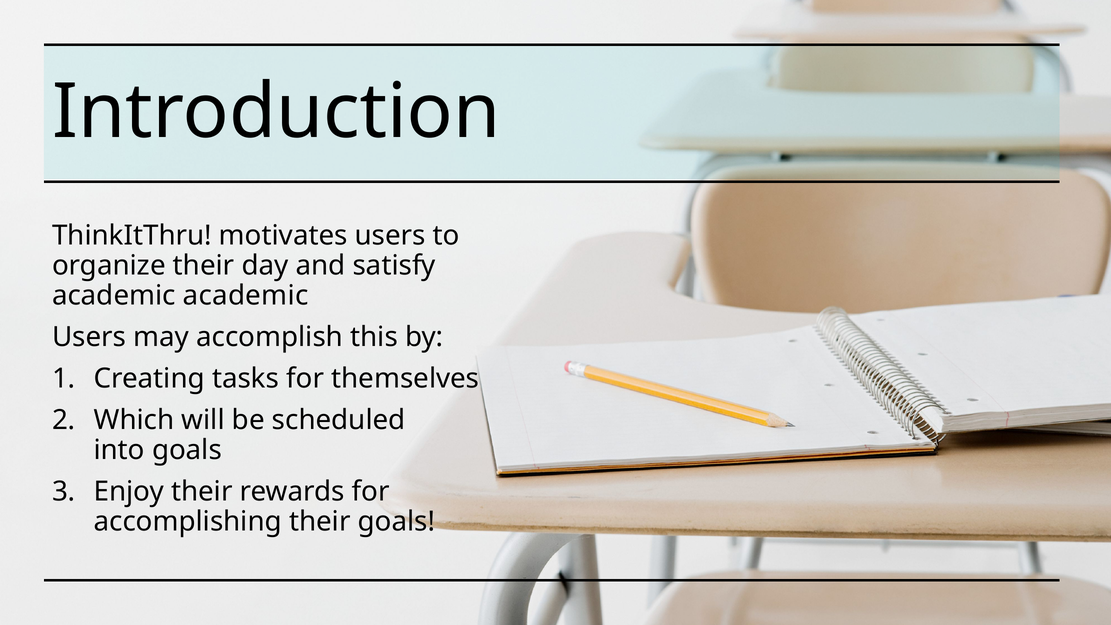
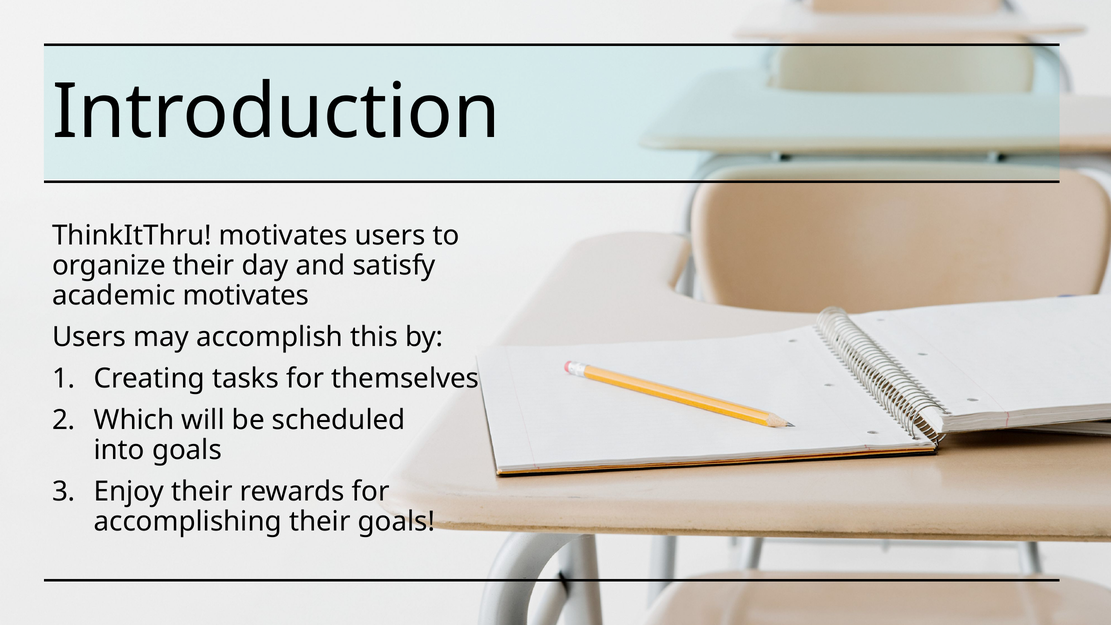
academic academic: academic -> motivates (246, 295)
